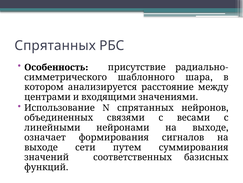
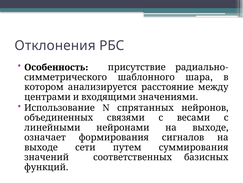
Спрятанных: Спрятанных -> Отклонения (55, 45)
